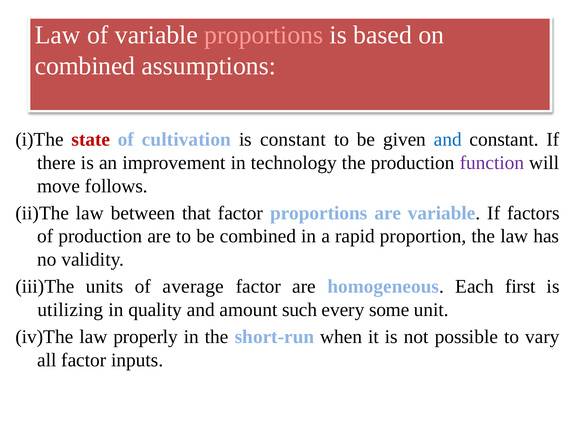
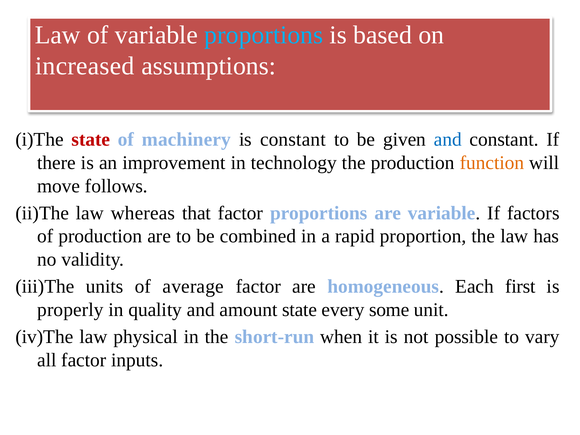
proportions colour: pink -> light blue (264, 35)
combined: combined -> increased (85, 66)
cultivation: cultivation -> machinery (186, 140)
function colour: purple -> orange (492, 163)
between: between -> whereas (143, 213)
utilizing: utilizing -> properly (70, 310)
amount such: such -> state (300, 310)
properly: properly -> physical (146, 337)
